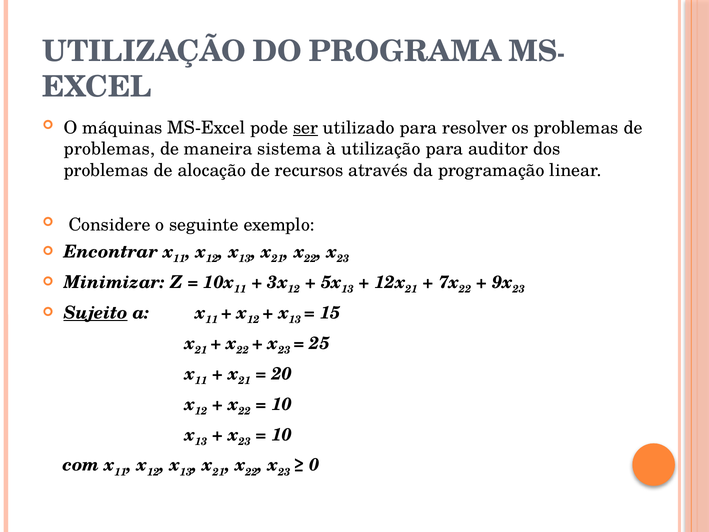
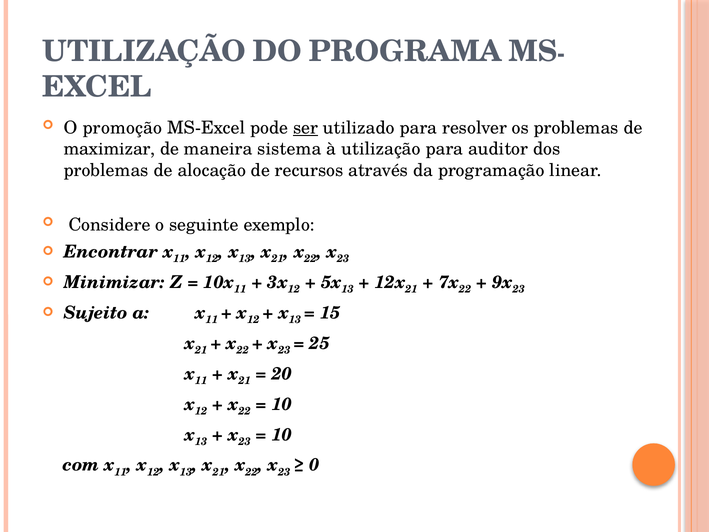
máquinas: máquinas -> promoção (122, 128)
problemas: problemas -> maximizar (110, 149)
Sujeito underline: present -> none (96, 313)
